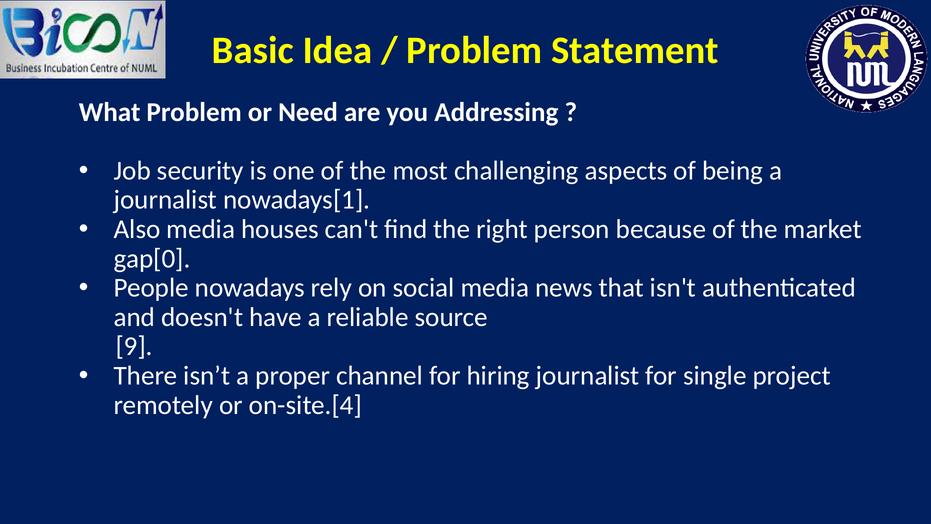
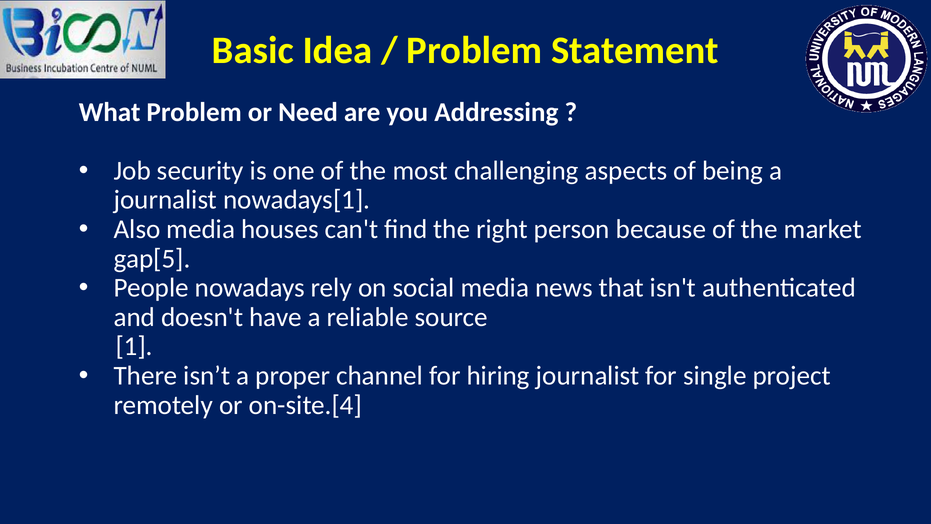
gap[0: gap[0 -> gap[5 (152, 258)
9: 9 -> 1 (134, 346)
